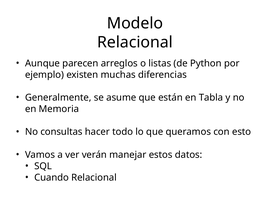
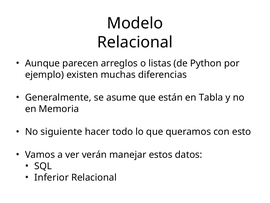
consultas: consultas -> siguiente (61, 132)
Cuando: Cuando -> Inferior (52, 177)
